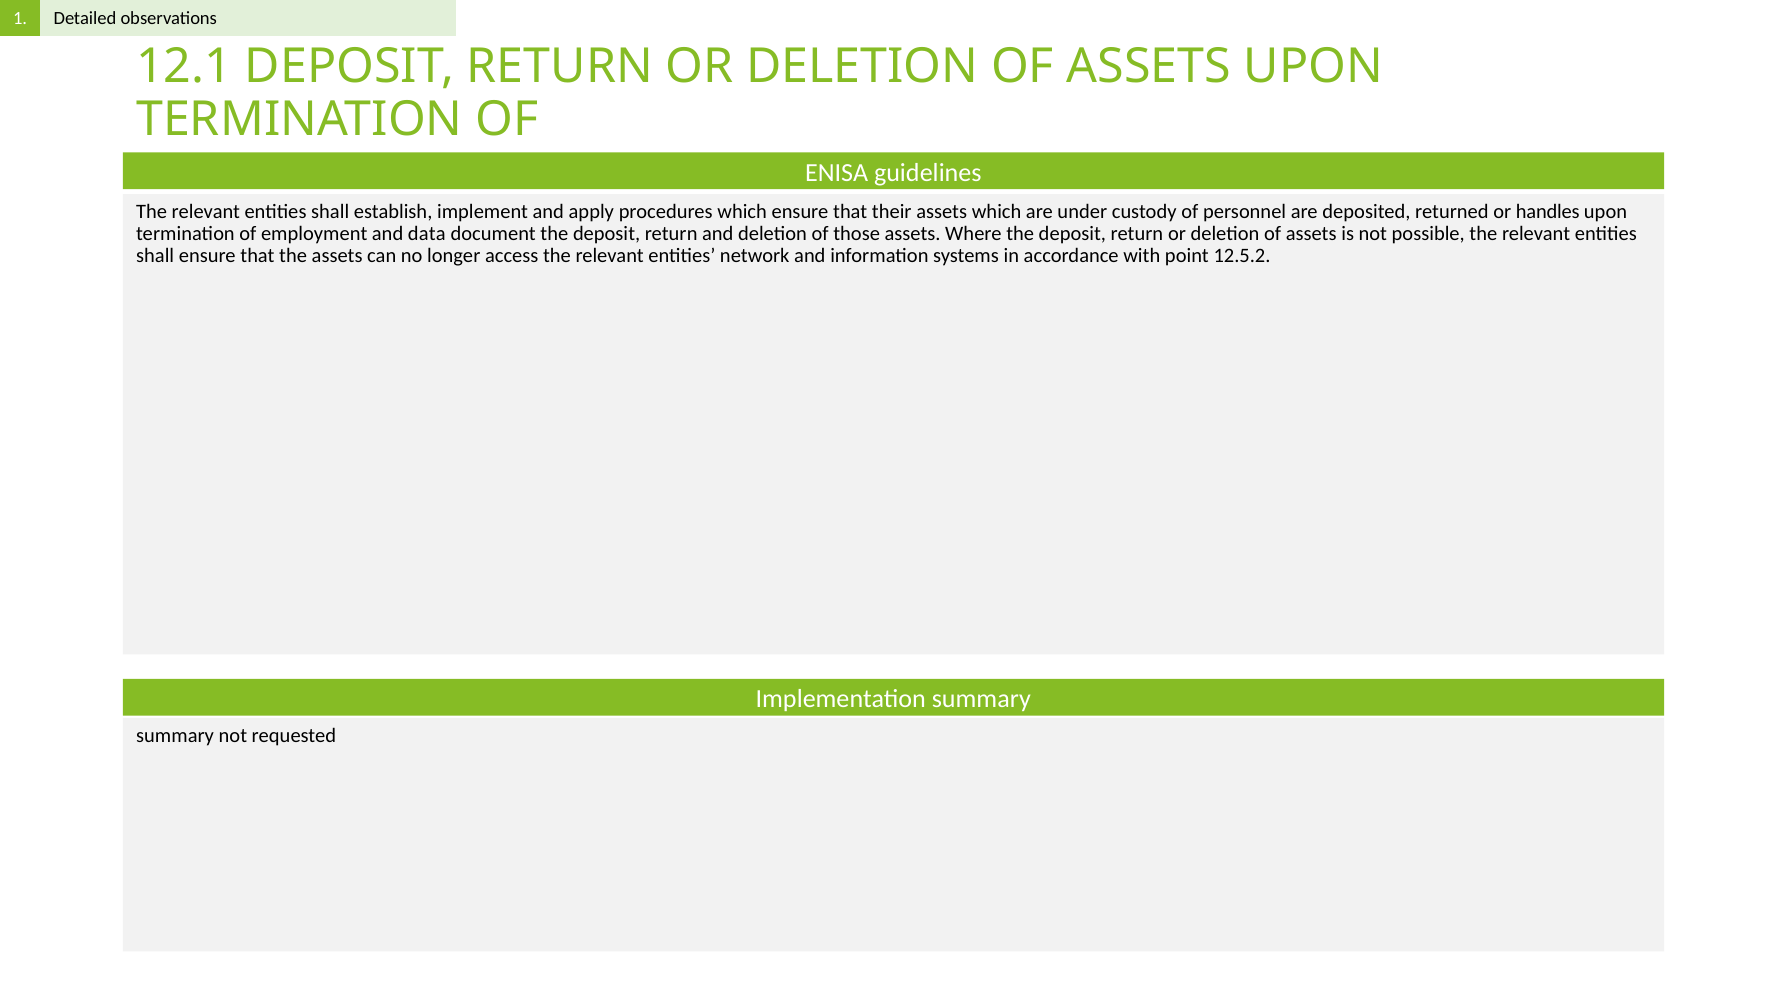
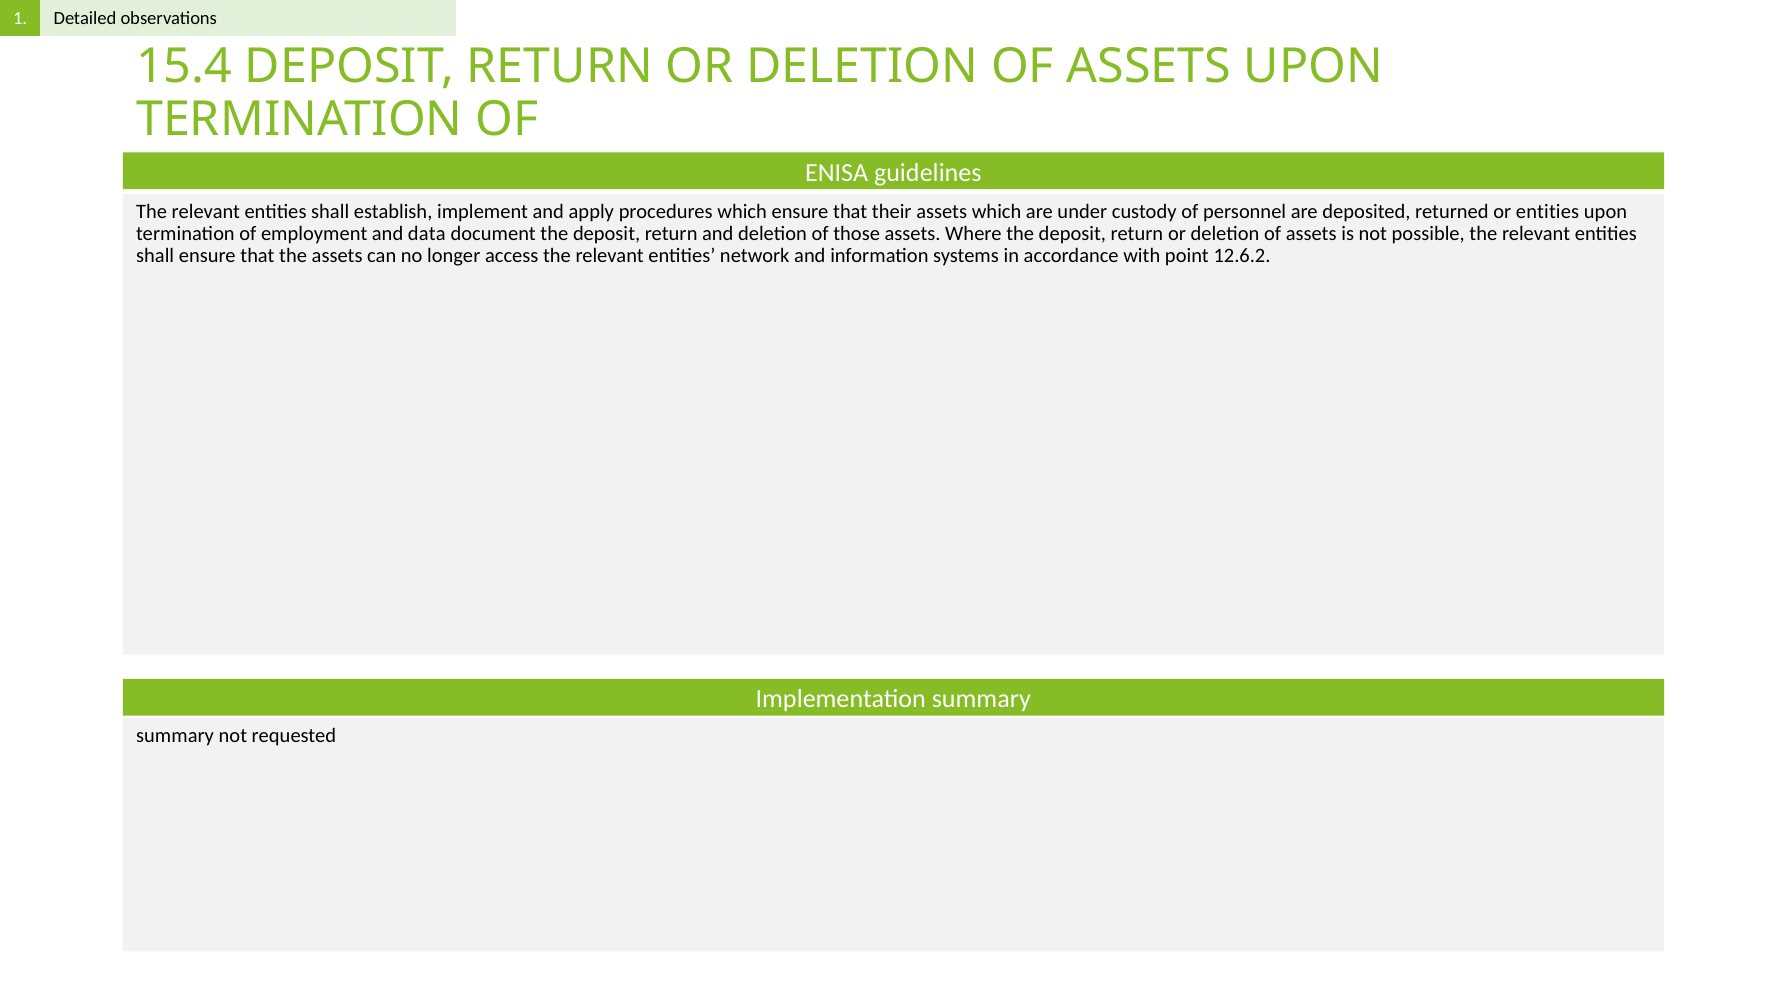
12.1: 12.1 -> 15.4 (184, 67)
or handles: handles -> entities (1548, 212)
12.5.2: 12.5.2 -> 12.6.2 (1242, 256)
